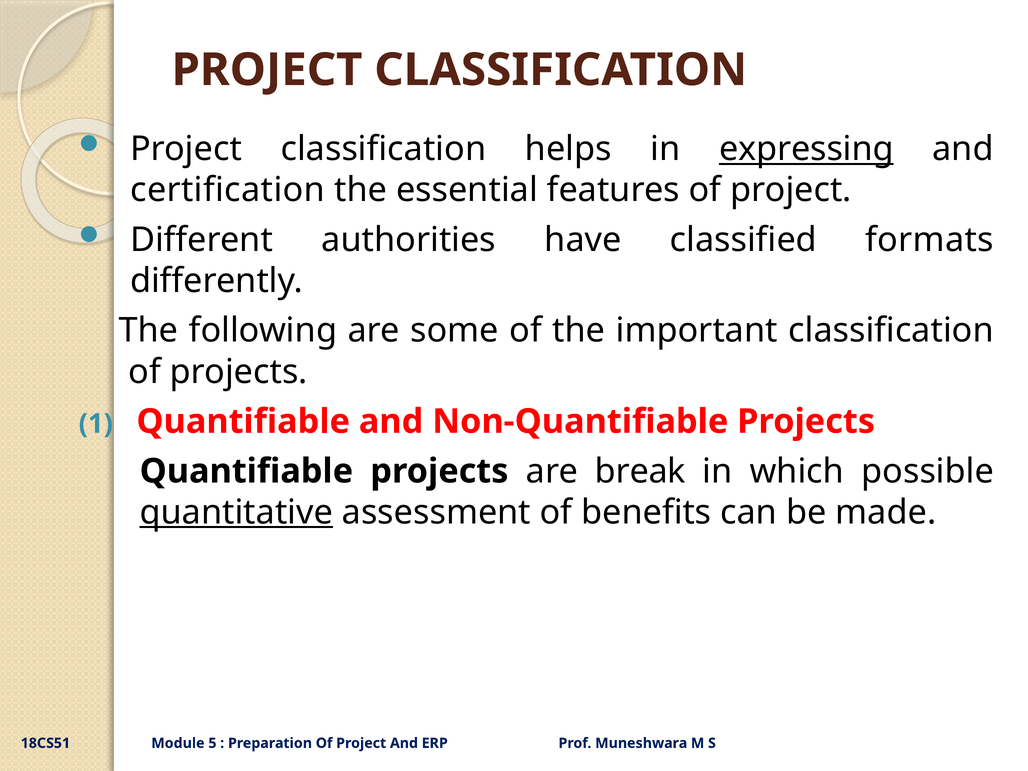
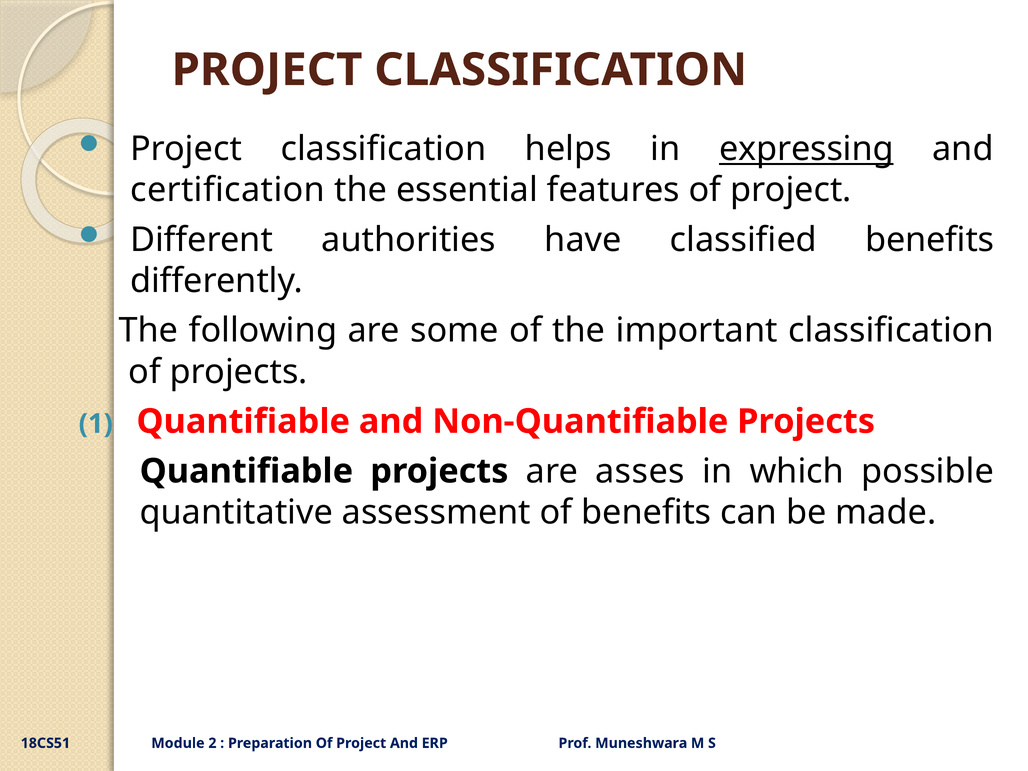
classified formats: formats -> benefits (930, 240)
break: break -> asses (640, 471)
quantitative underline: present -> none (236, 512)
5: 5 -> 2 (212, 743)
